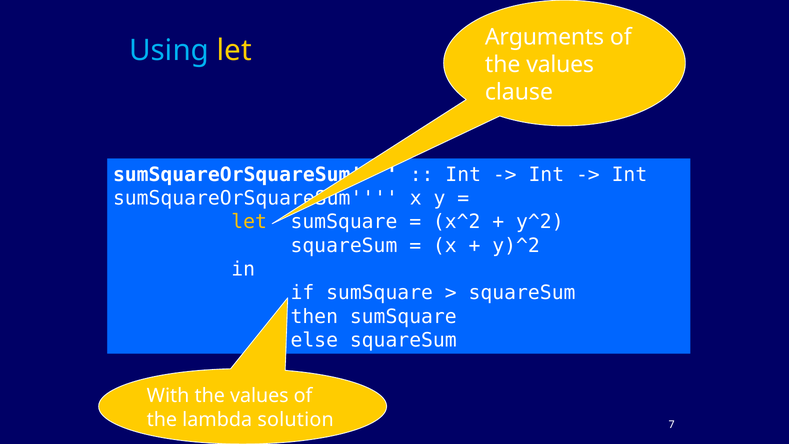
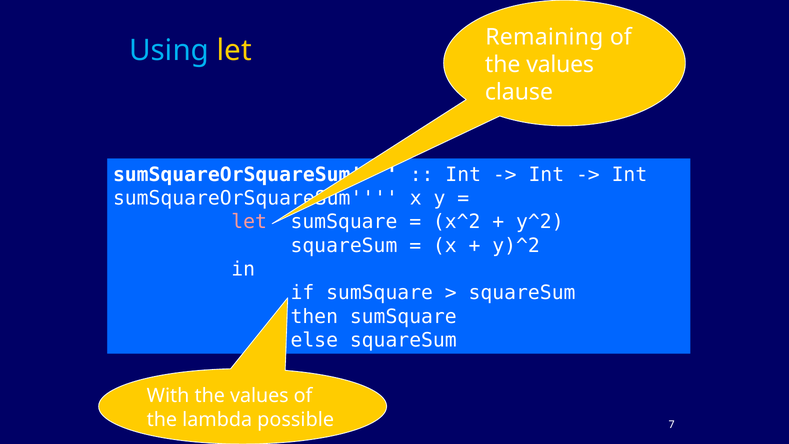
Arguments: Arguments -> Remaining (544, 37)
let colour: yellow -> pink (249, 222)
solution: solution -> possible (296, 419)
